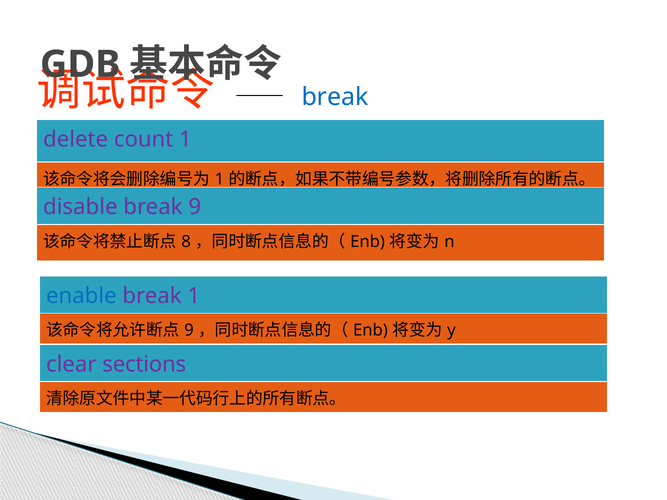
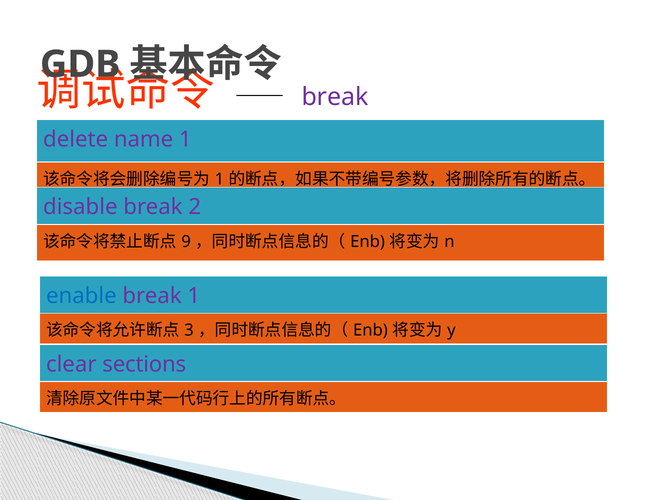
break colour: blue -> purple (335, 97)
count: count -> name (144, 140)
break 9: 9 -> 2 (195, 207)
8: 8 -> 9 (186, 242)
9: 9 -> 3 (189, 331)
